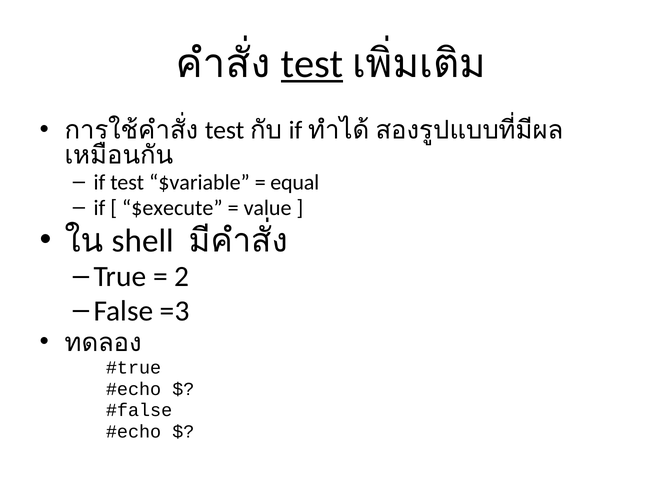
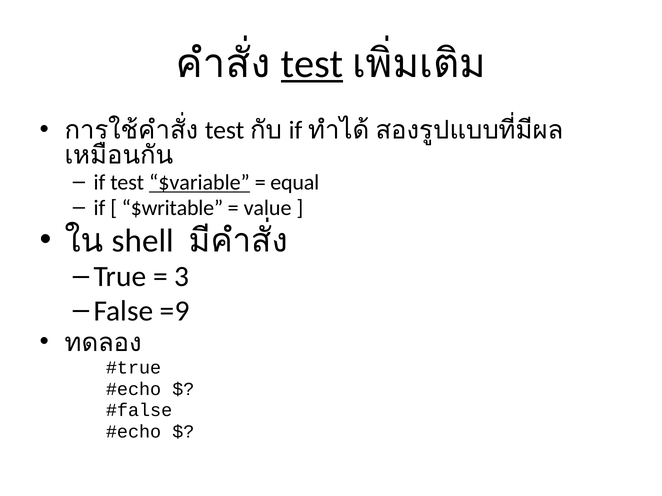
$variable underline: none -> present (199, 183)
$execute: $execute -> $writable (172, 208)
2: 2 -> 3 (182, 277)
=3: =3 -> =9 (175, 311)
